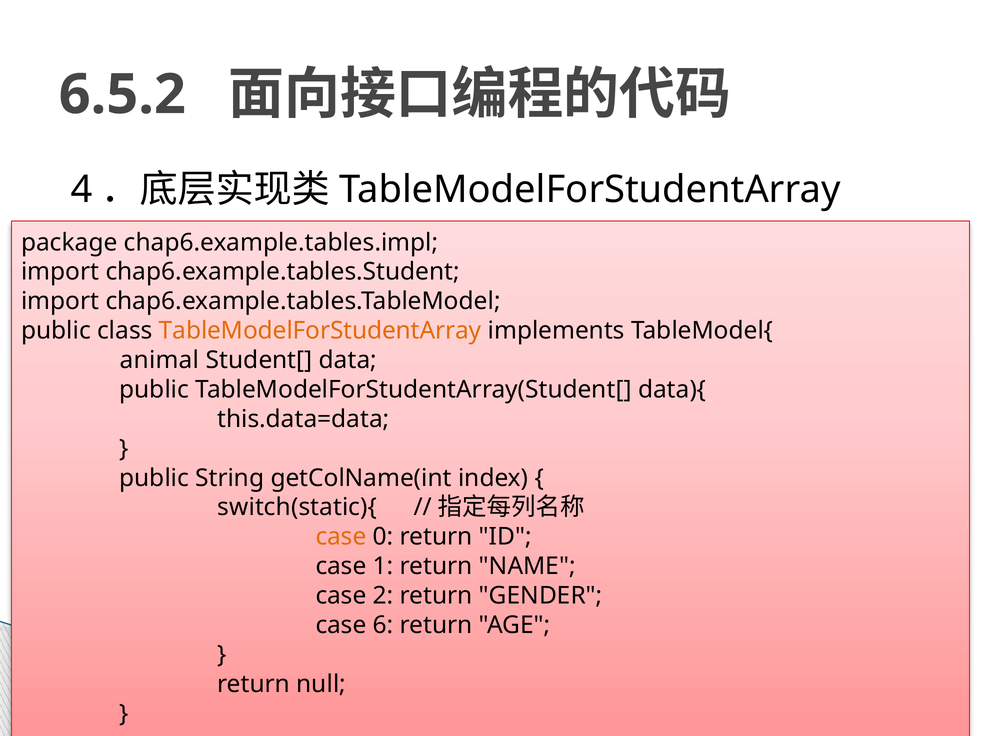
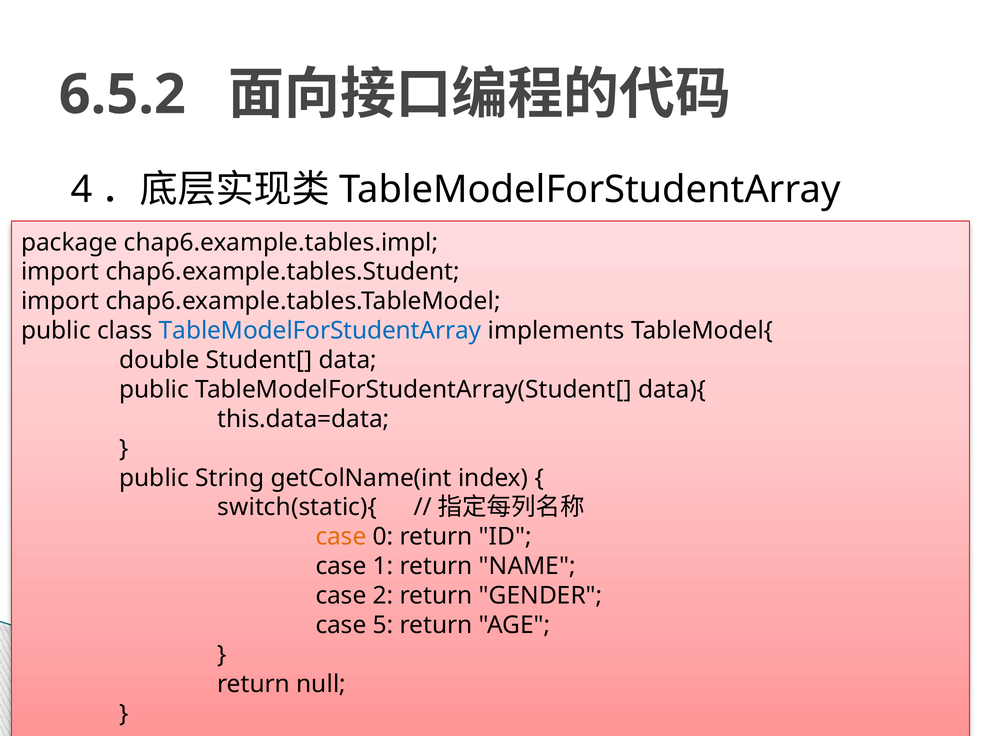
TableModelForStudentArray colour: orange -> blue (320, 331)
animal: animal -> double (159, 360)
6: 6 -> 5 (383, 625)
